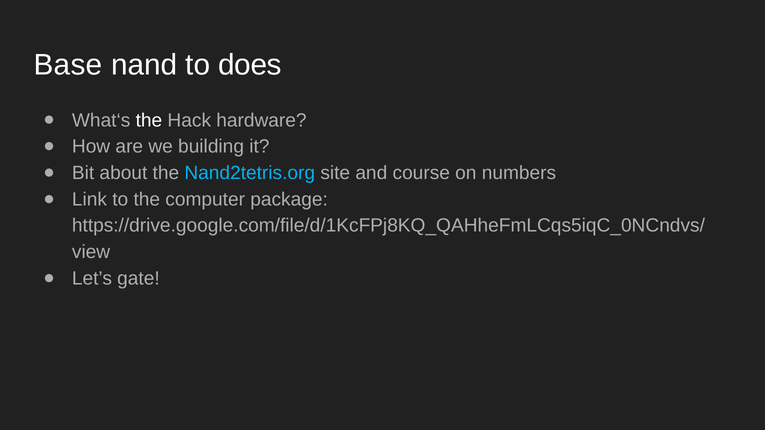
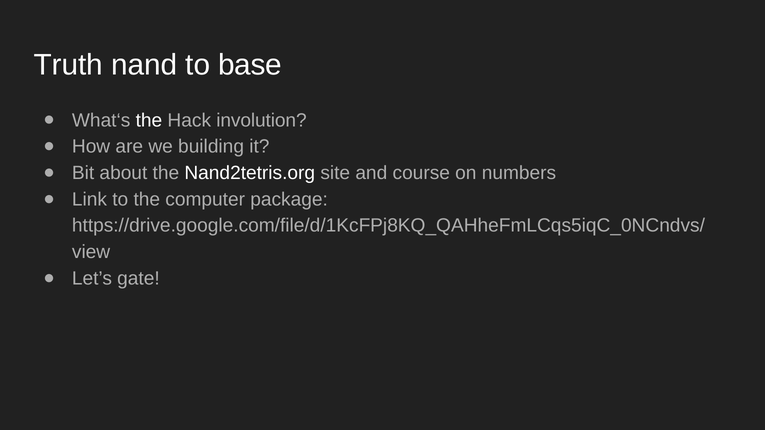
Base: Base -> Truth (68, 65)
does: does -> base (250, 65)
hardware: hardware -> involution (261, 120)
Nand2tetris.org colour: light blue -> white (250, 173)
